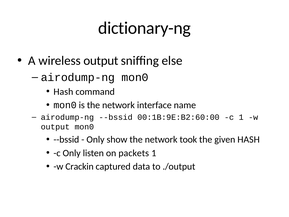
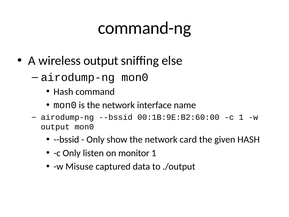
dictionary-ng: dictionary-ng -> command-ng (144, 28)
took: took -> card (188, 139)
packets: packets -> monitor (134, 153)
Crackin: Crackin -> Misuse (79, 166)
